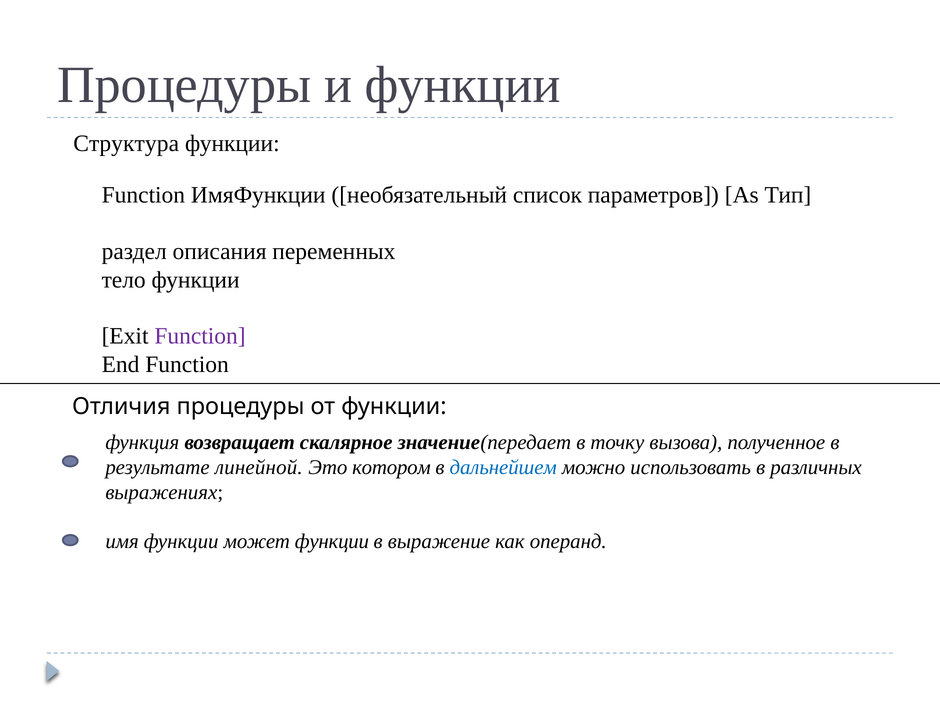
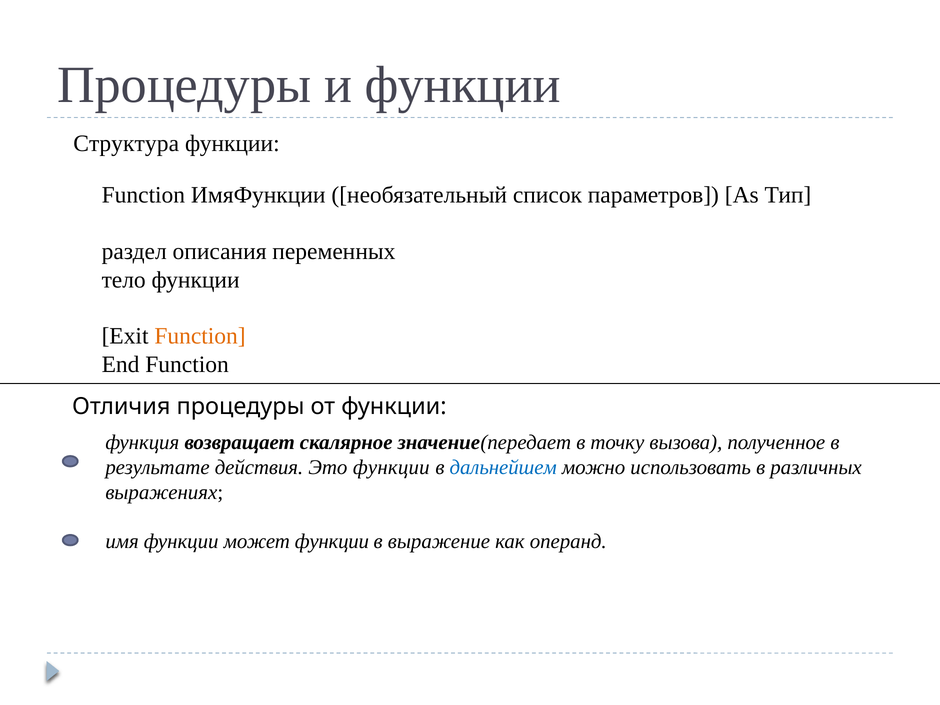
Function colour: purple -> orange (200, 336)
линейной: линейной -> действия (259, 467)
Это котором: котором -> функции (391, 467)
